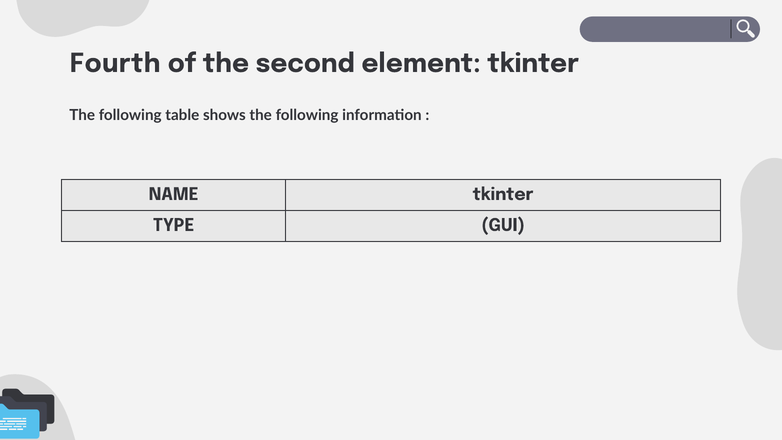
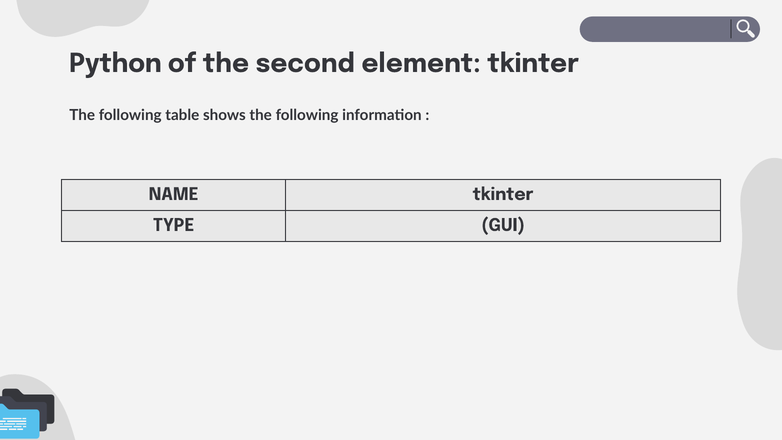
Fourth: Fourth -> Python (115, 63)
